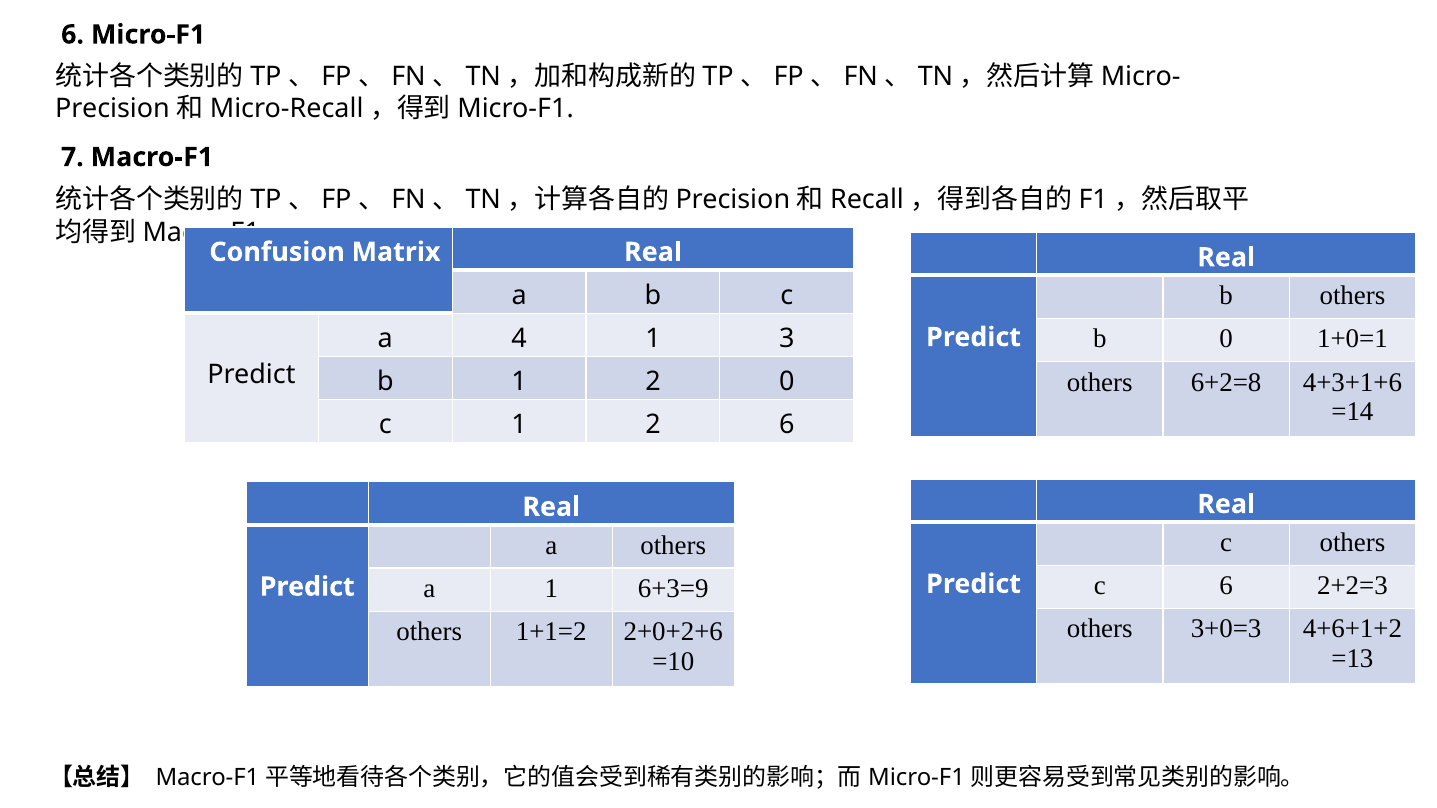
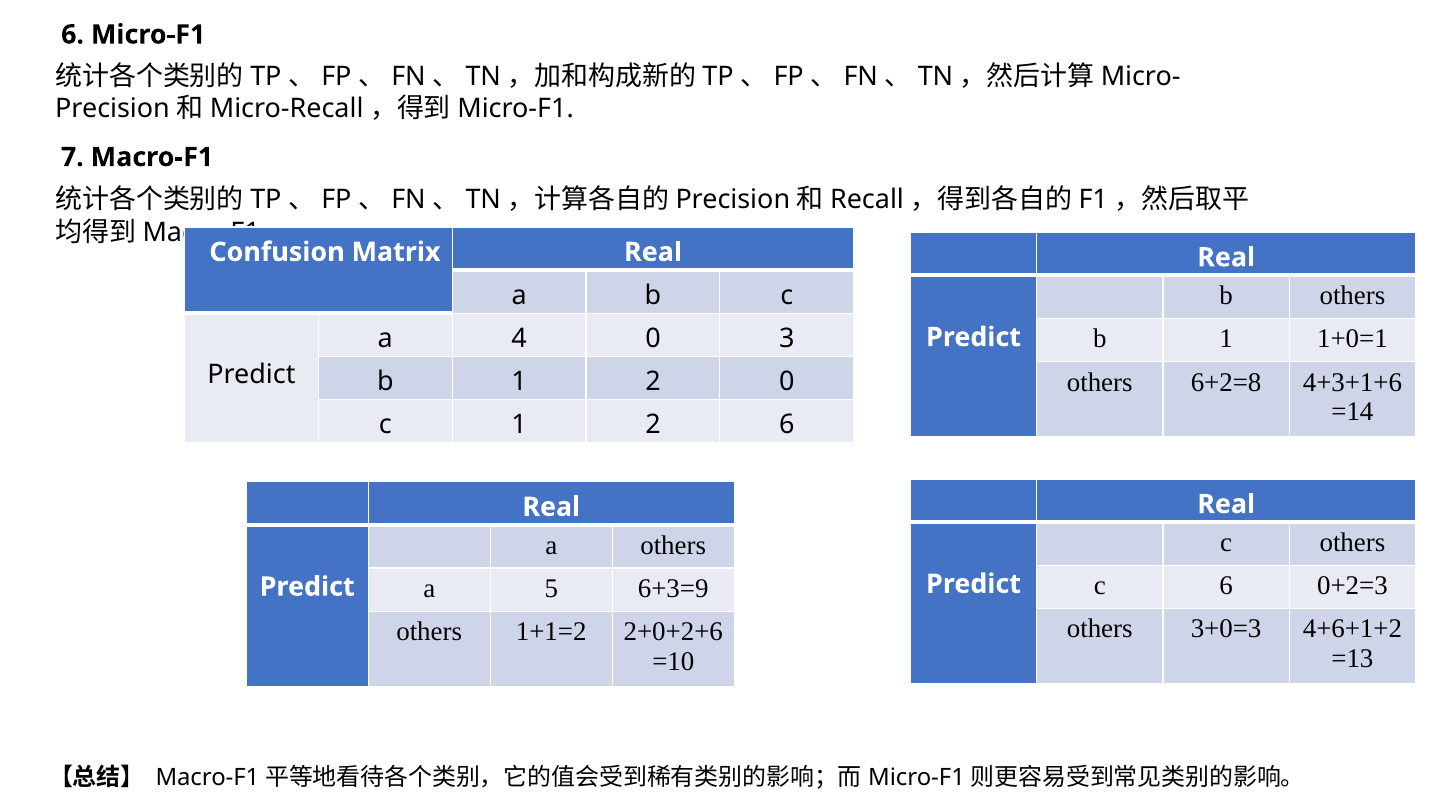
0: 0 -> 1 (1226, 339)
4 1: 1 -> 0 (653, 338)
2+2=3: 2+2=3 -> 0+2=3 (1352, 586)
a 1: 1 -> 5 (551, 589)
